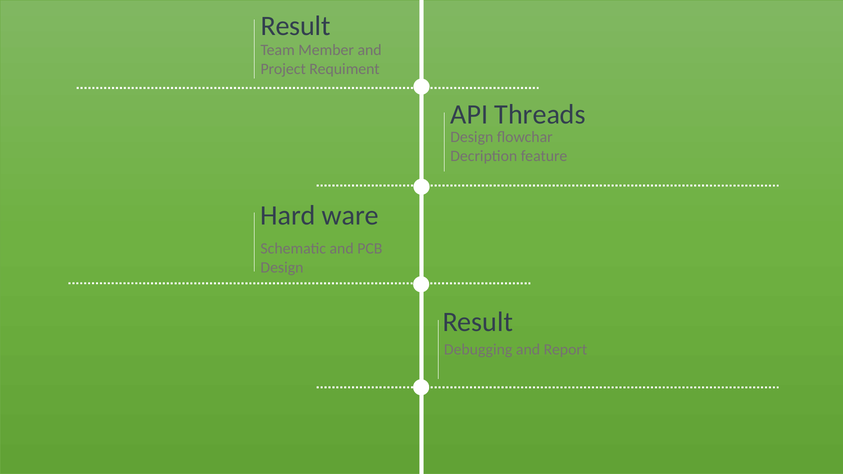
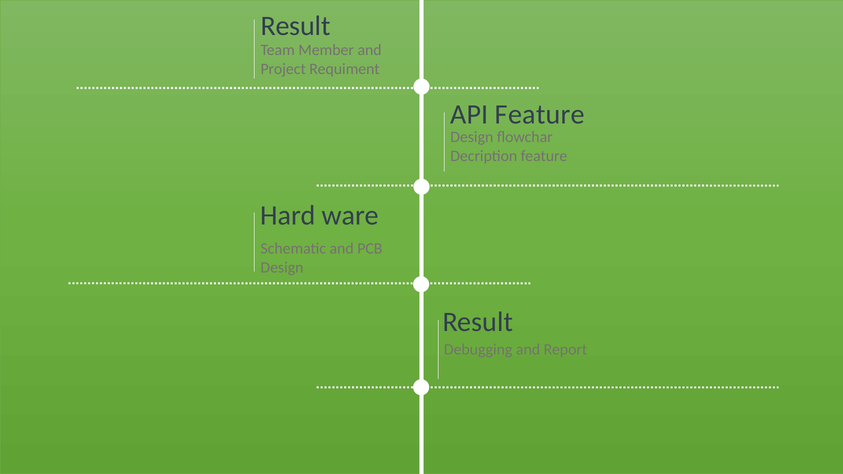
API Threads: Threads -> Feature (540, 115)
